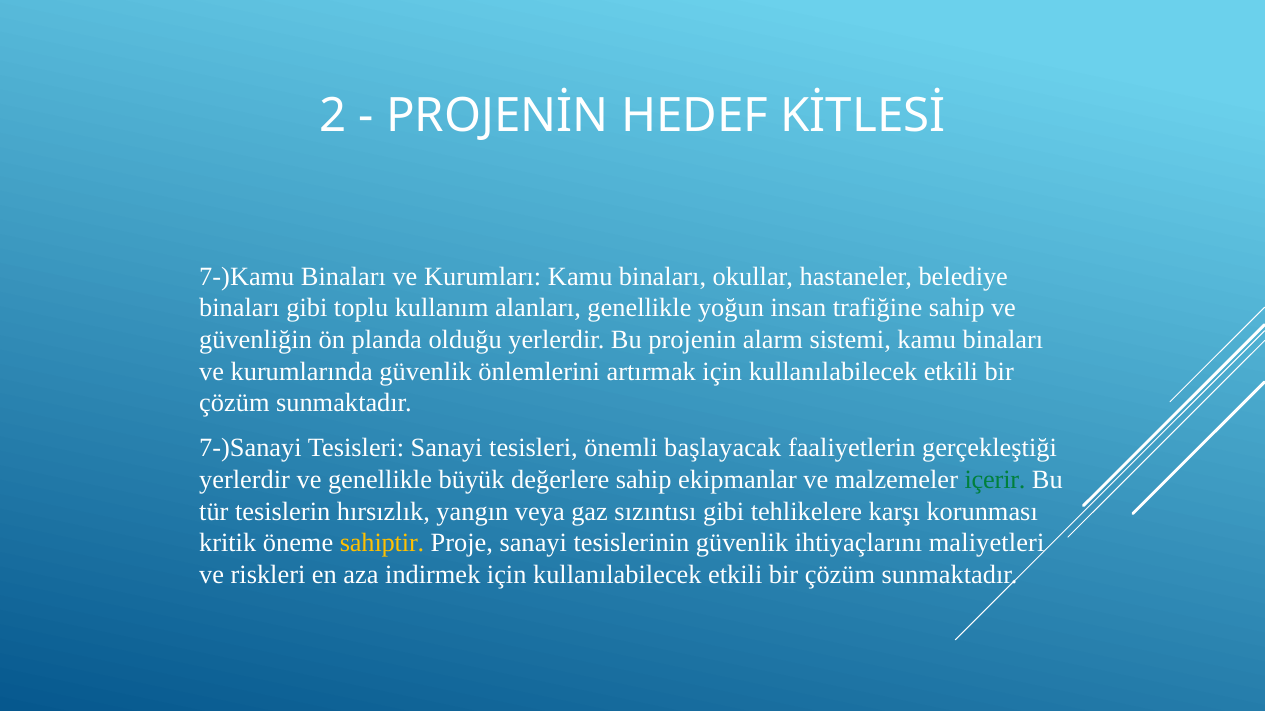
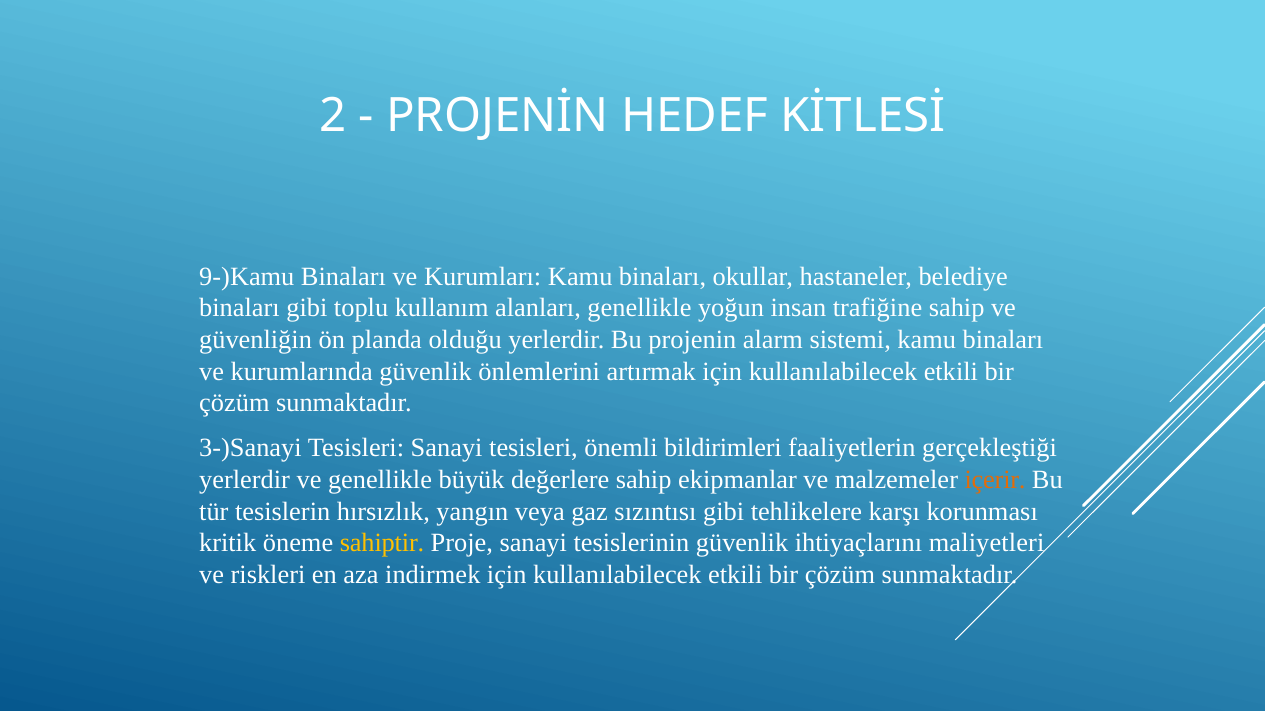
7-)Kamu: 7-)Kamu -> 9-)Kamu (247, 277)
7-)Sanayi: 7-)Sanayi -> 3-)Sanayi (250, 448)
başlayacak: başlayacak -> bildirimleri (723, 448)
içerir colour: green -> orange (995, 480)
